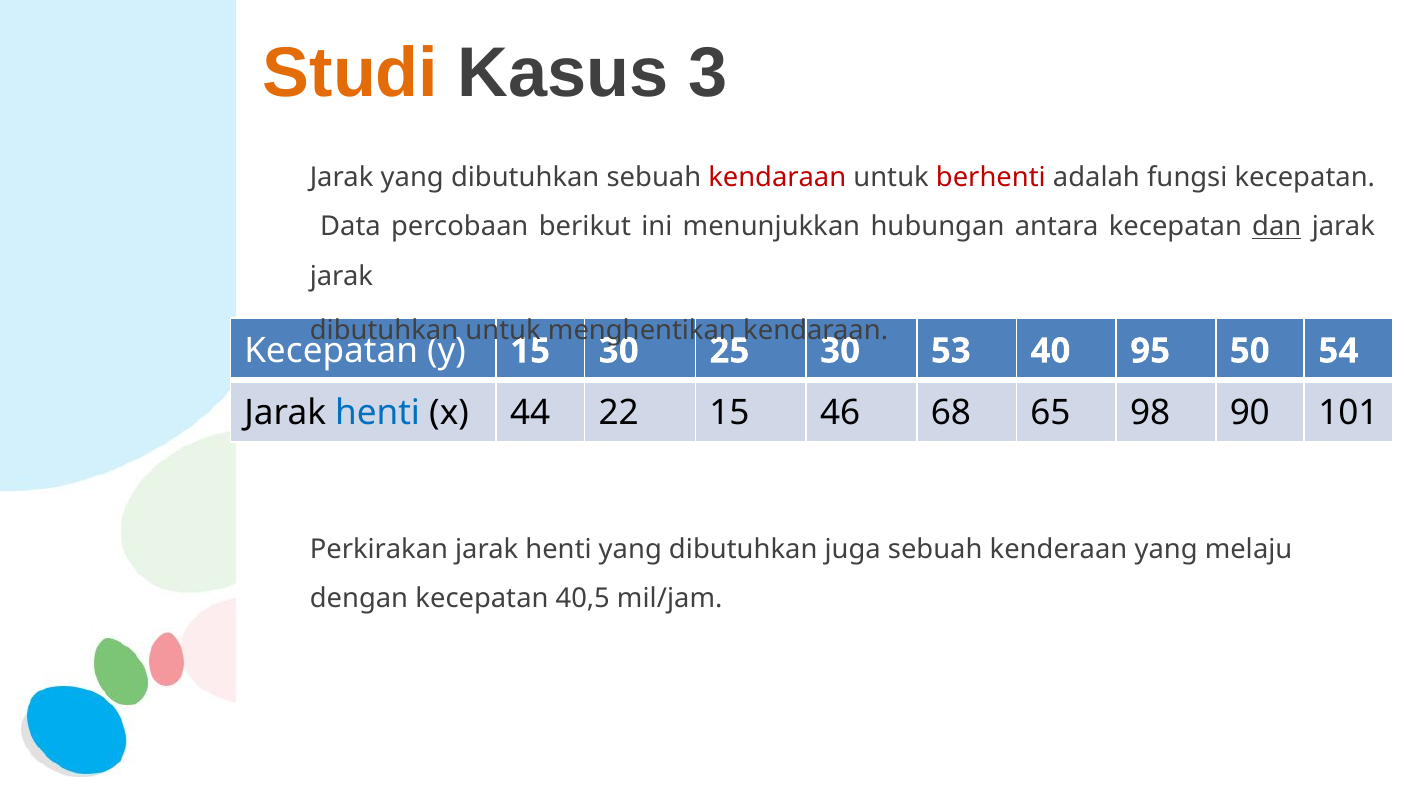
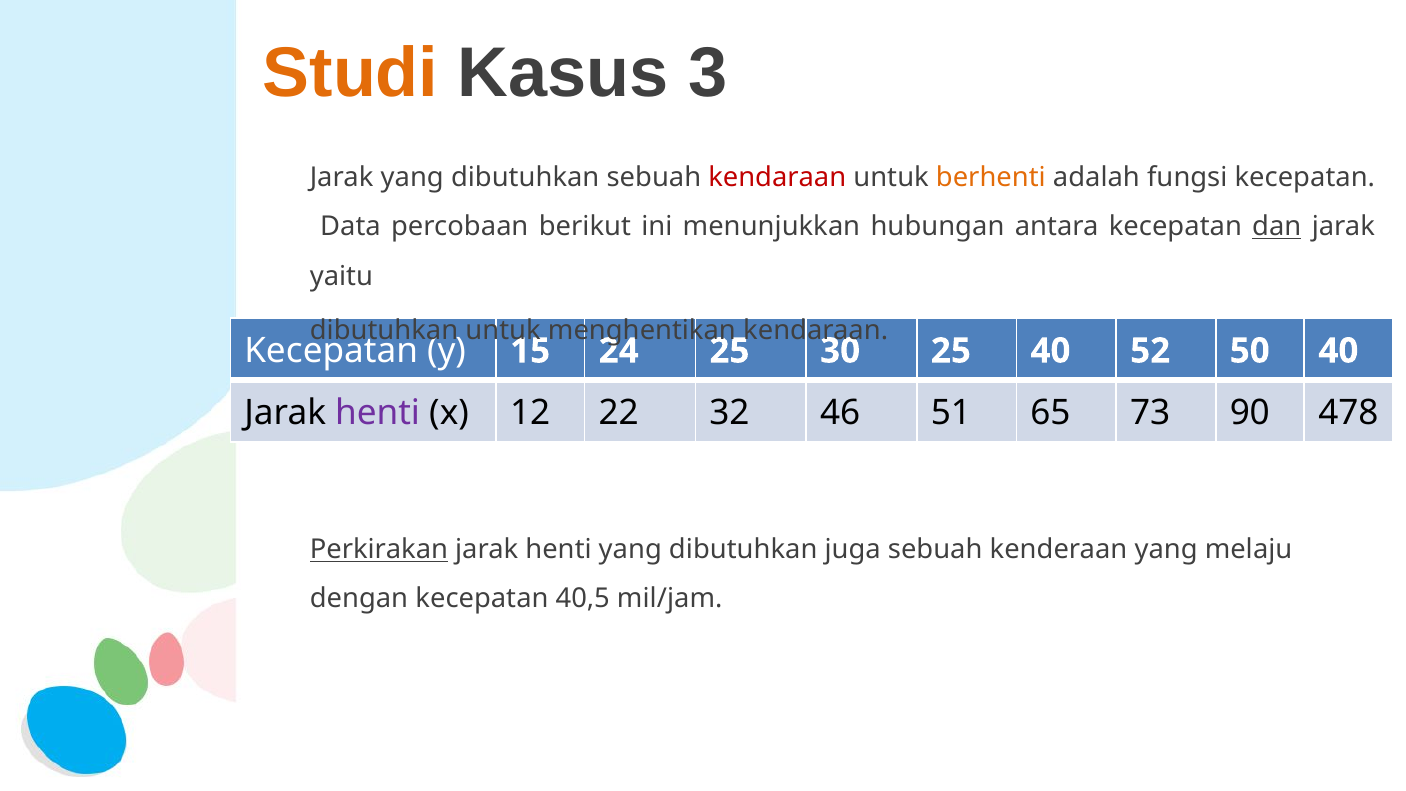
berhenti colour: red -> orange (991, 178)
jarak: jarak -> yaitu (341, 276)
15 30: 30 -> 24 (619, 351)
30 53: 53 -> 25 (951, 351)
95: 95 -> 52 (1150, 351)
50 54: 54 -> 40 (1338, 351)
henti colour: blue -> purple (378, 413)
44: 44 -> 12 (530, 413)
22 15: 15 -> 32 (729, 413)
68: 68 -> 51 (951, 413)
98: 98 -> 73 (1150, 413)
101: 101 -> 478 (1348, 413)
Perkirakan underline: none -> present (379, 550)
